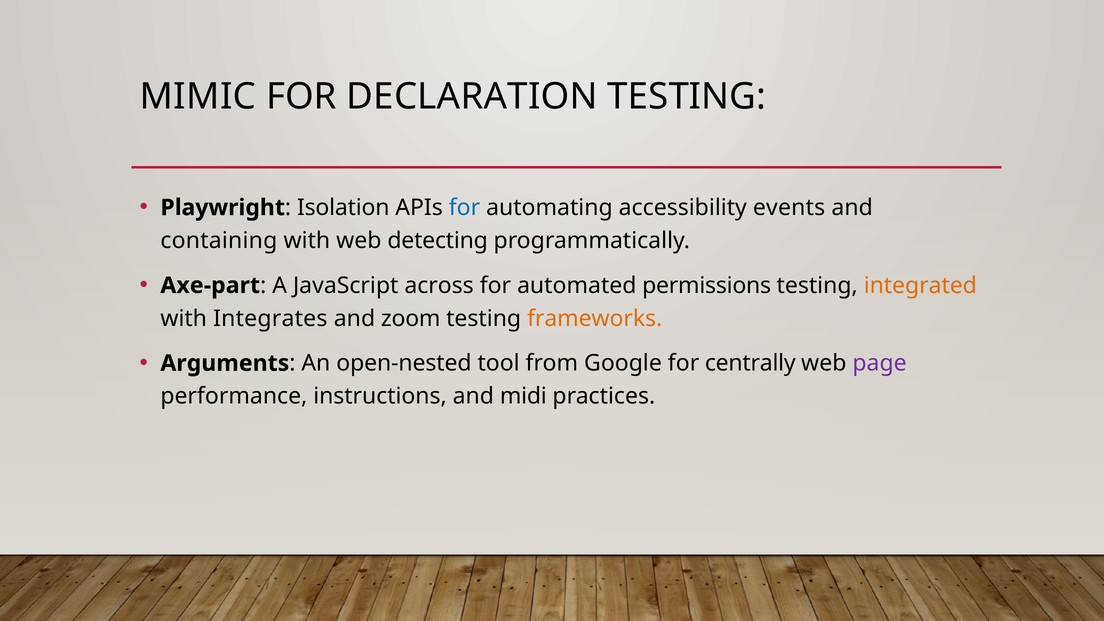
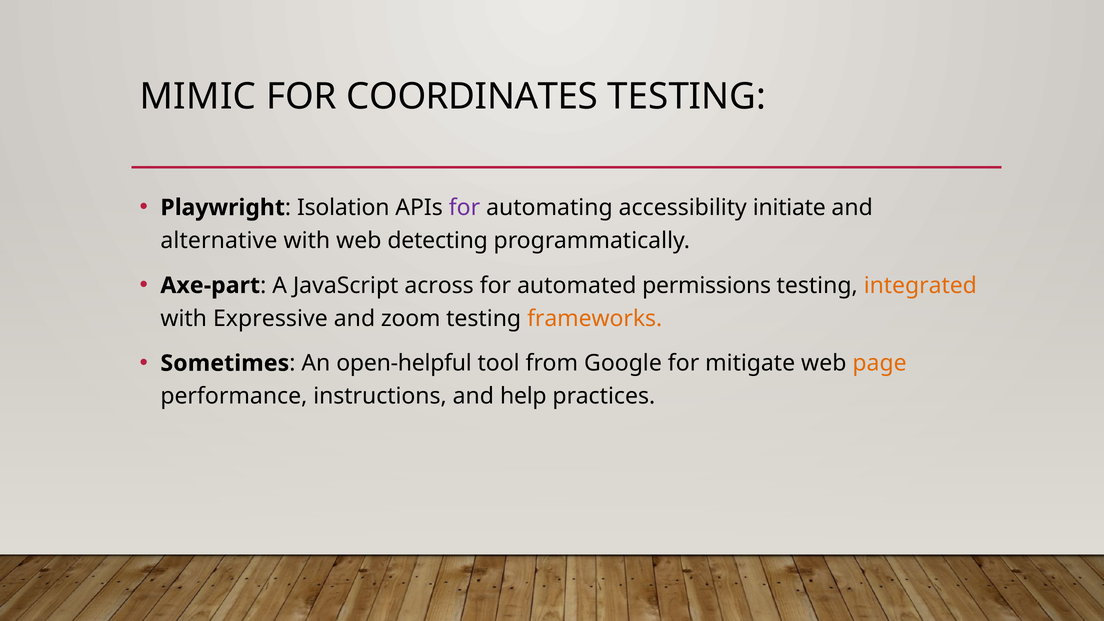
DECLARATION: DECLARATION -> COORDINATES (472, 97)
for colour: blue -> purple (464, 208)
events: events -> initiate (789, 208)
containing: containing -> alternative (219, 241)
Integrates: Integrates -> Expressive (270, 319)
Arguments: Arguments -> Sometimes (225, 363)
open-nested: open-nested -> open-helpful (404, 363)
centrally: centrally -> mitigate (750, 363)
page colour: purple -> orange (880, 363)
midi: midi -> help (523, 396)
